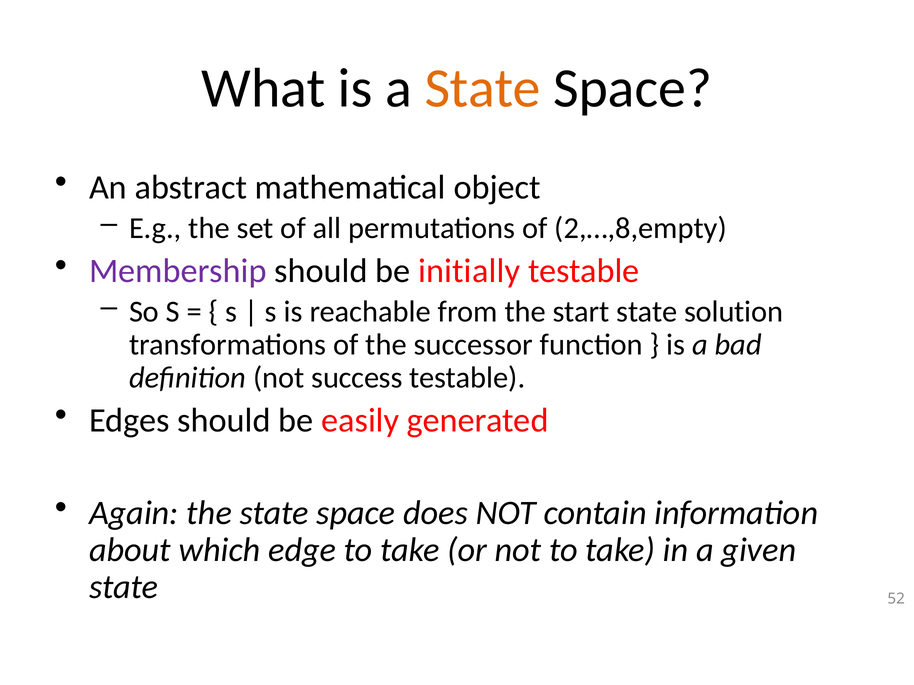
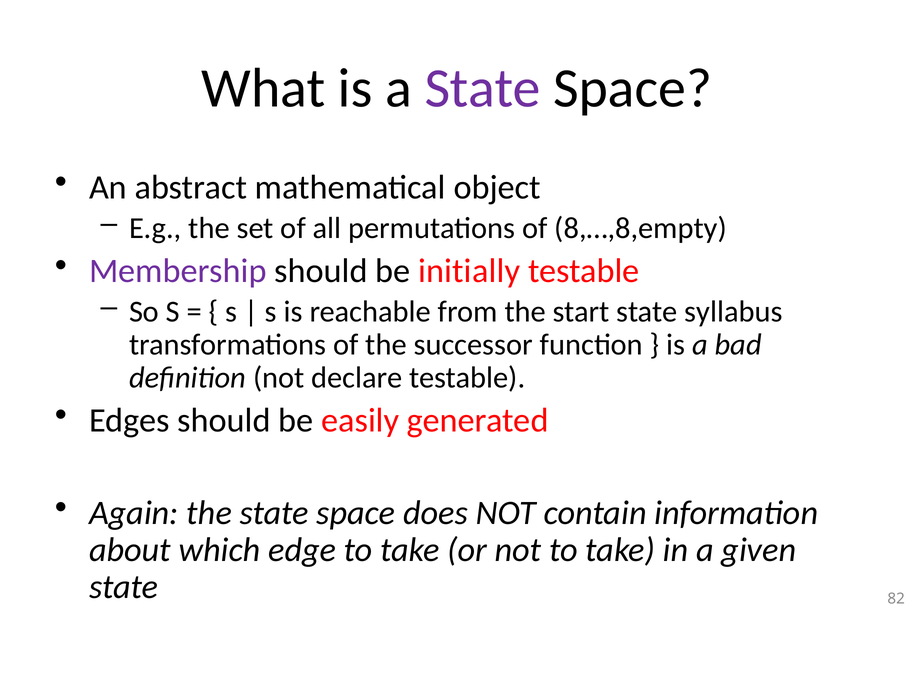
State colour: orange -> purple (483, 88)
2,…,8,empty: 2,…,8,empty -> 8,…,8,empty (641, 228)
solution: solution -> syllabus (734, 312)
success: success -> declare (357, 378)
52: 52 -> 82 (896, 599)
